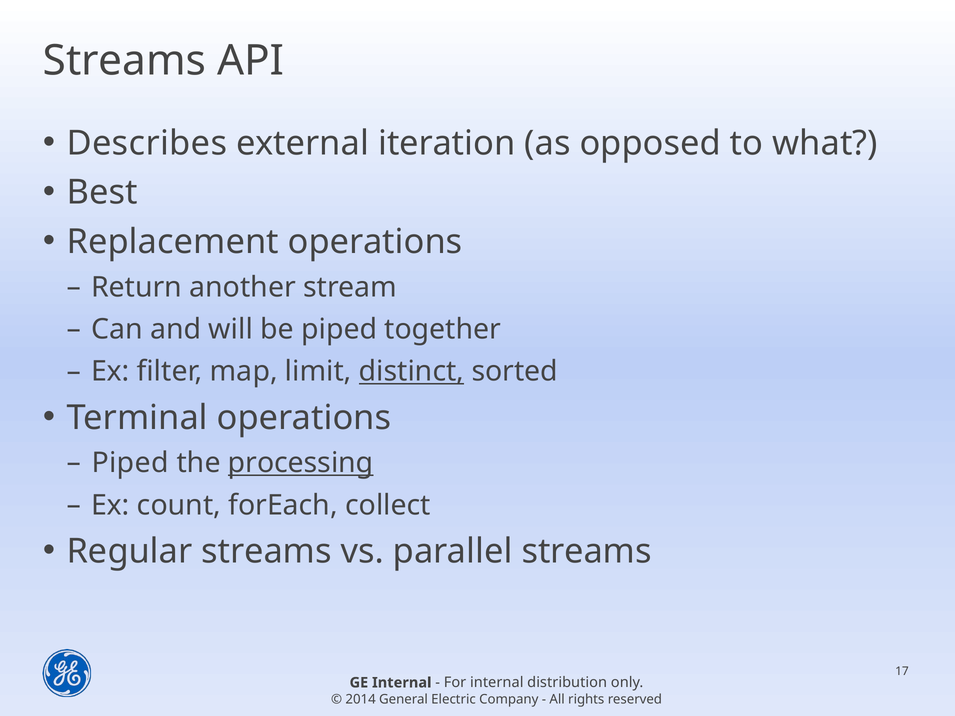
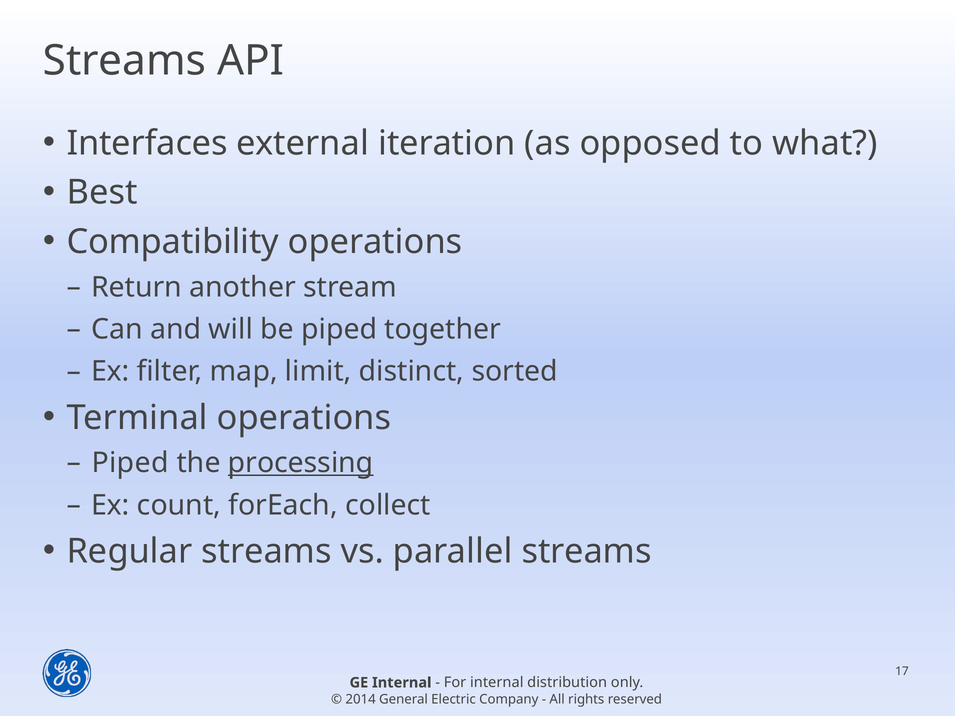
Describes: Describes -> Interfaces (147, 143)
Replacement: Replacement -> Compatibility (173, 242)
distinct underline: present -> none (411, 372)
